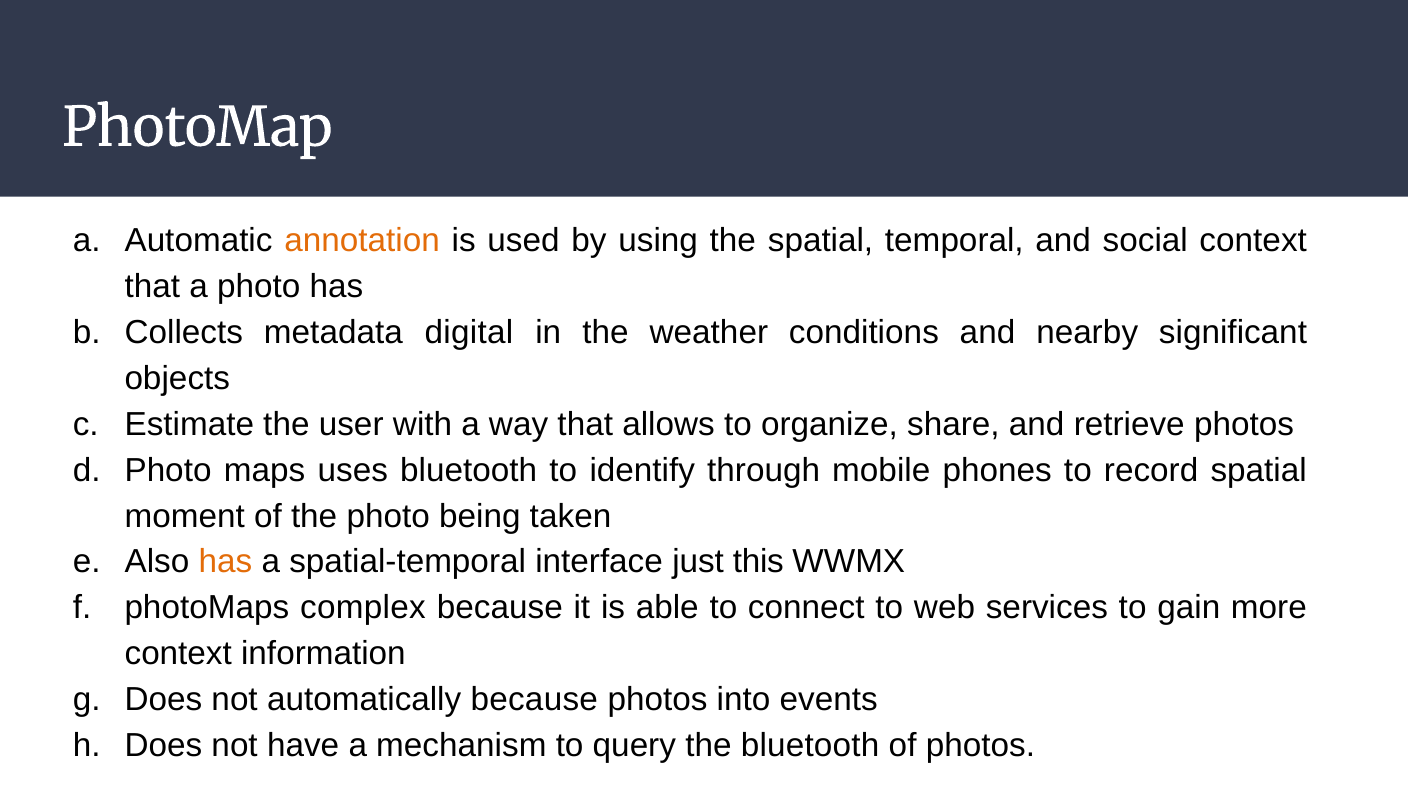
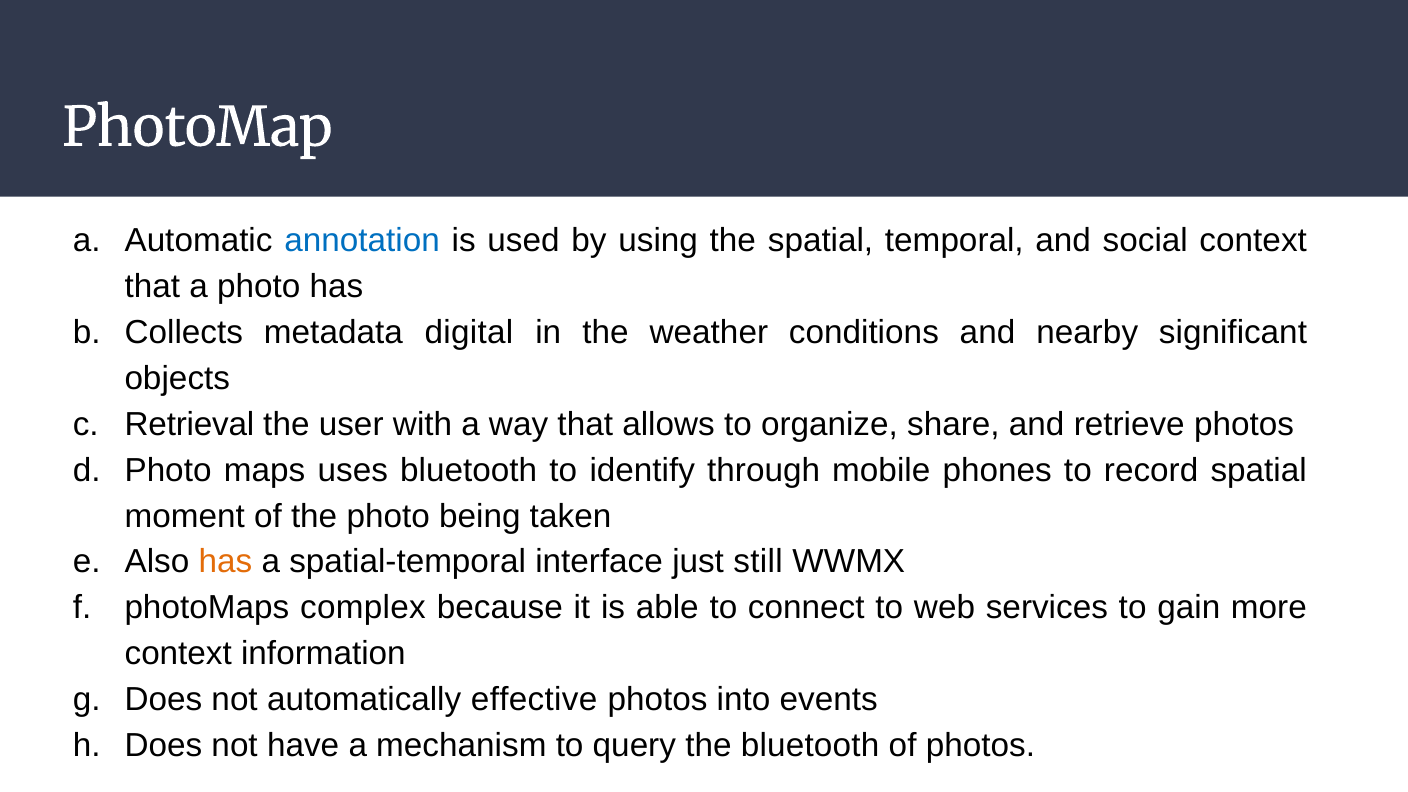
annotation colour: orange -> blue (362, 241)
Estimate: Estimate -> Retrieval (189, 424)
this: this -> still (758, 562)
automatically because: because -> effective (534, 699)
